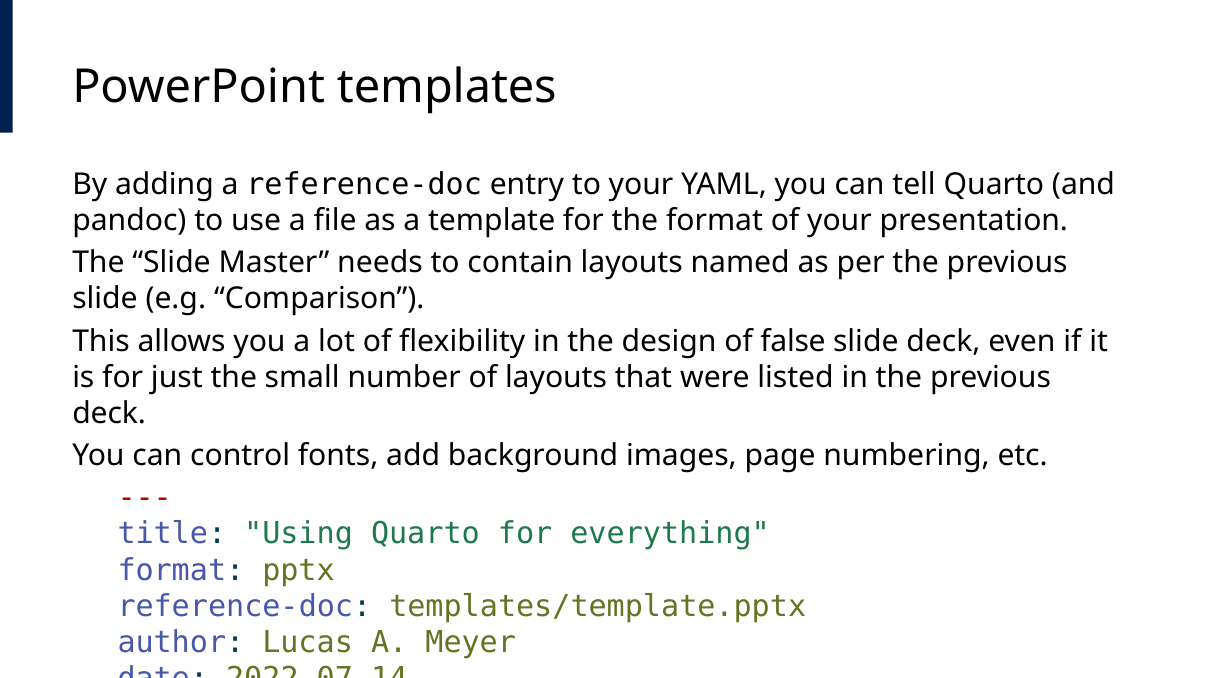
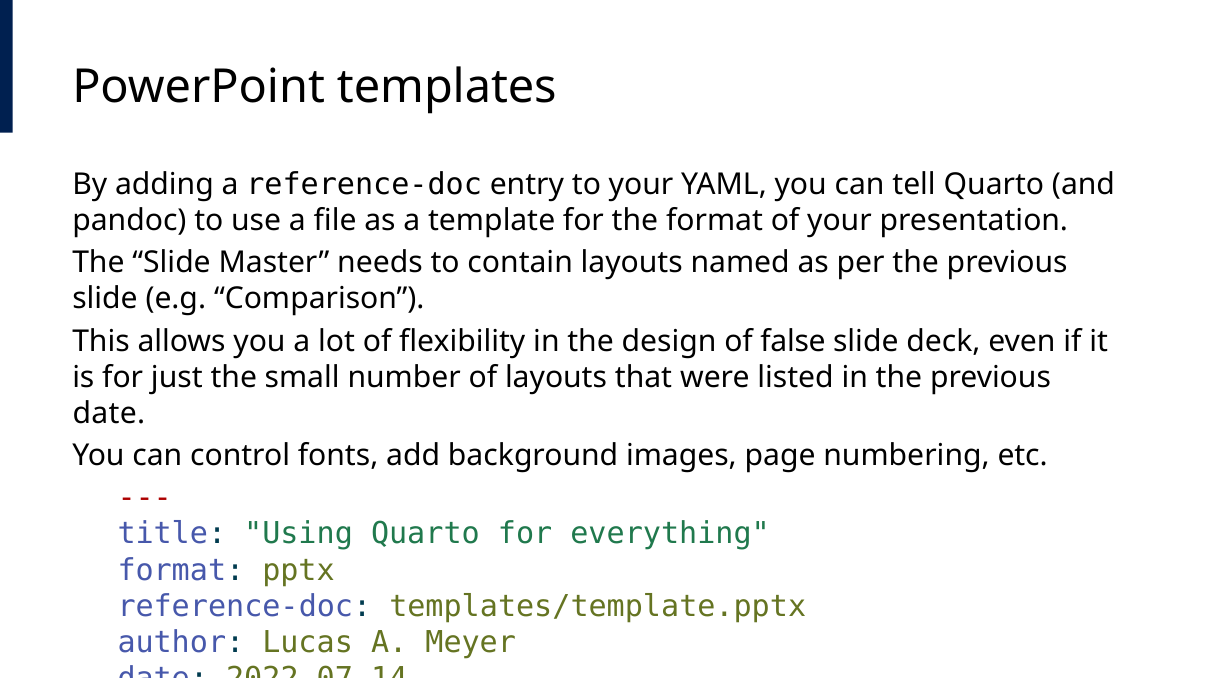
deck: deck -> date (109, 413)
